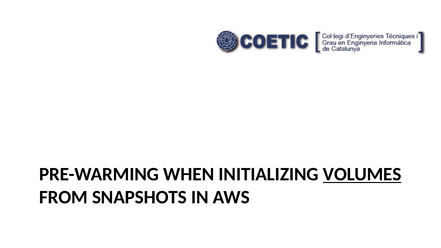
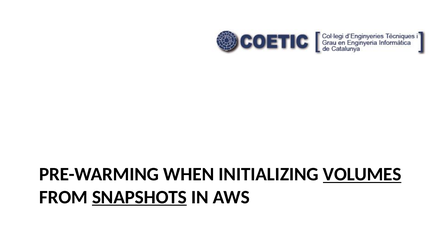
SNAPSHOTS underline: none -> present (139, 197)
